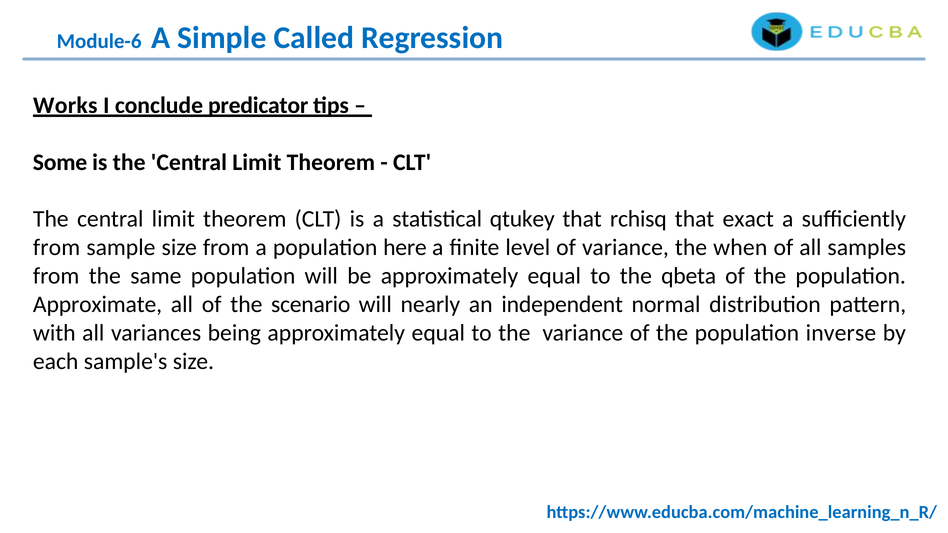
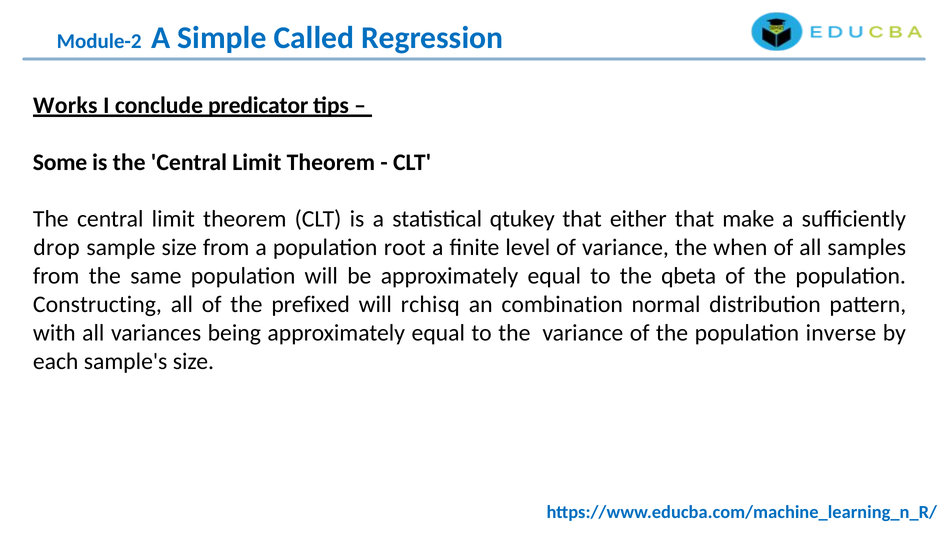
Module-6: Module-6 -> Module-2 (99, 41)
rchisq: rchisq -> either (638, 219)
exact: exact -> make (748, 219)
from: from -> drop (57, 248)
here: here -> root (405, 248)
Approximate: Approximate -> Constructing (97, 304)
scenario: scenario -> prefixed (311, 304)
nearly: nearly -> rchisq (430, 304)
independent: independent -> combination (562, 304)
